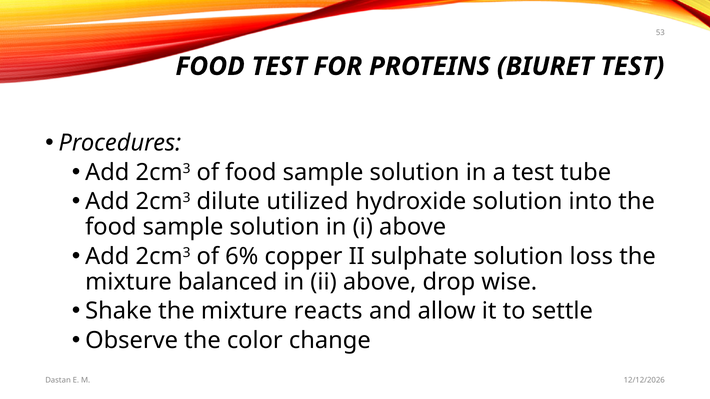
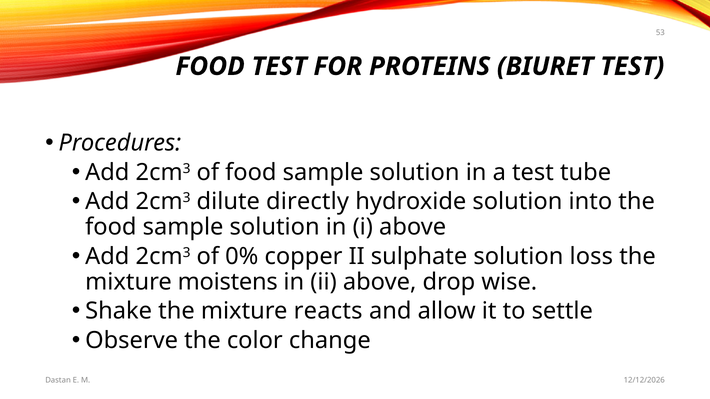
utilized: utilized -> directly (308, 202)
6%: 6% -> 0% (242, 256)
balanced: balanced -> moistens (228, 282)
